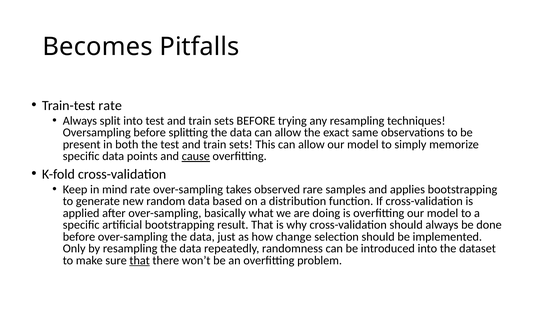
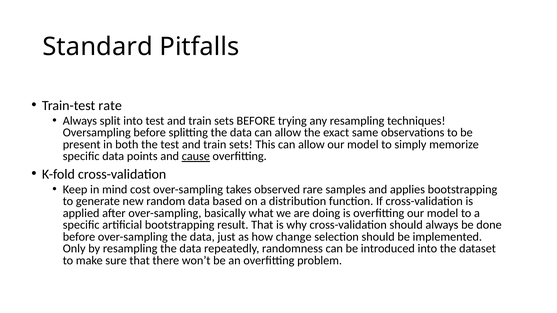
Becomes: Becomes -> Standard (98, 47)
mind rate: rate -> cost (140, 190)
that underline: present -> none (140, 261)
